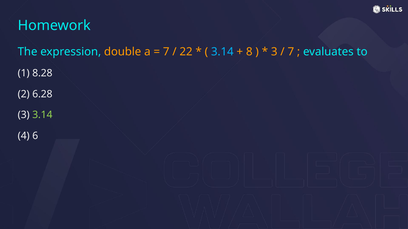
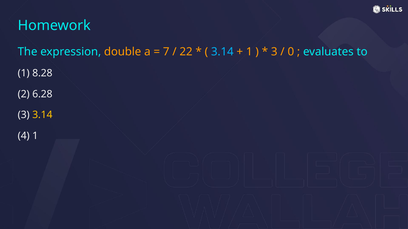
8: 8 -> 1 (249, 52)
7: 7 -> 0 (291, 52)
3.14 colour: light green -> yellow (42, 115)
4 6: 6 -> 1 (35, 136)
